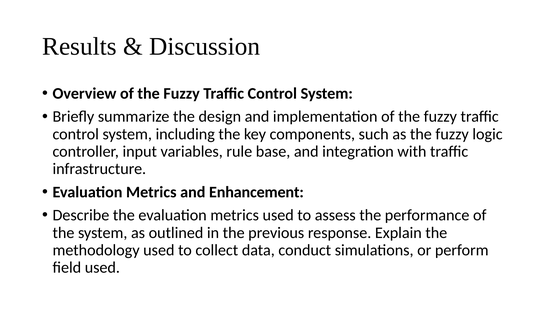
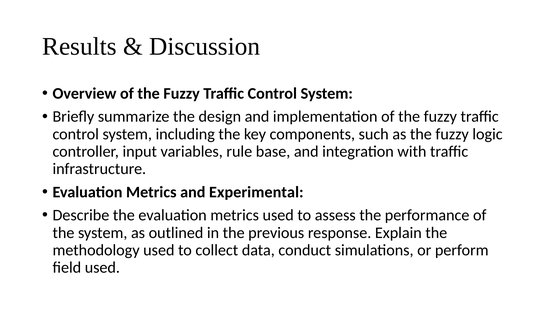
Enhancement: Enhancement -> Experimental (256, 192)
